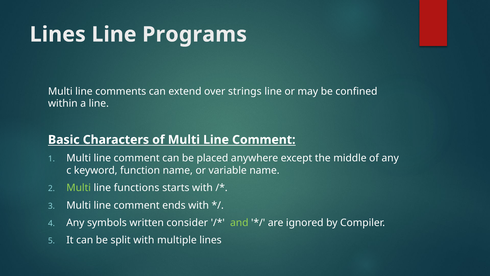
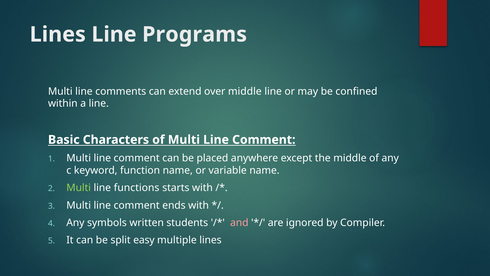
over strings: strings -> middle (245, 91)
consider: consider -> students (187, 222)
and colour: light green -> pink (239, 222)
split with: with -> easy (144, 240)
